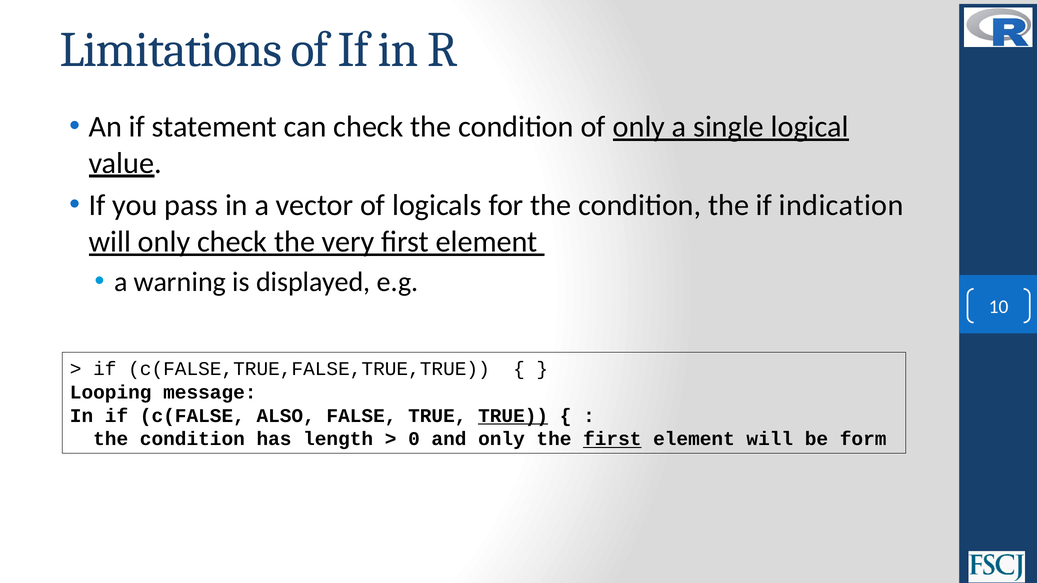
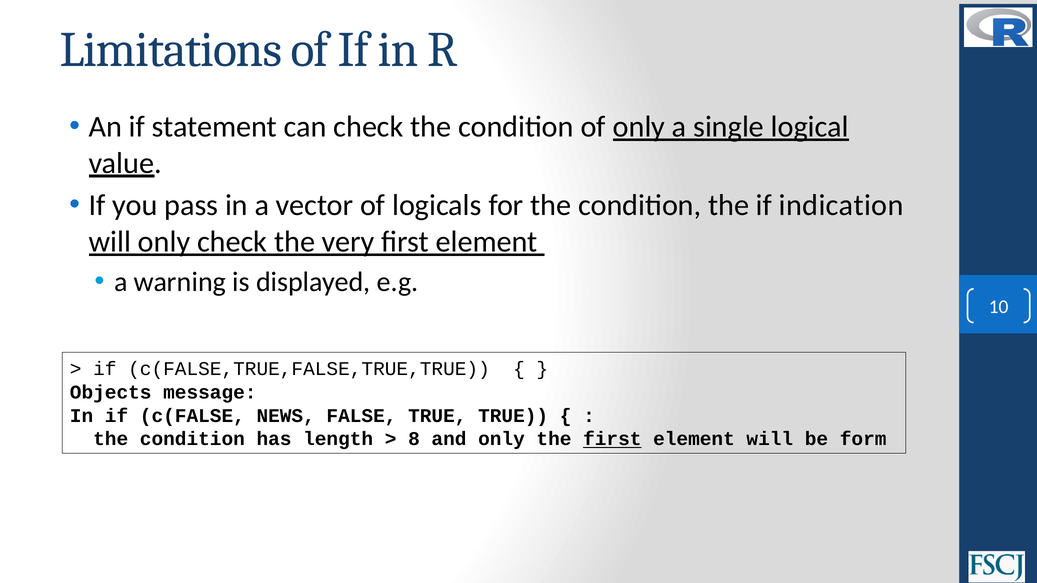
Looping: Looping -> Objects (111, 393)
ALSO: ALSO -> NEWS (286, 416)
TRUE underline: present -> none (513, 416)
0: 0 -> 8 (414, 439)
